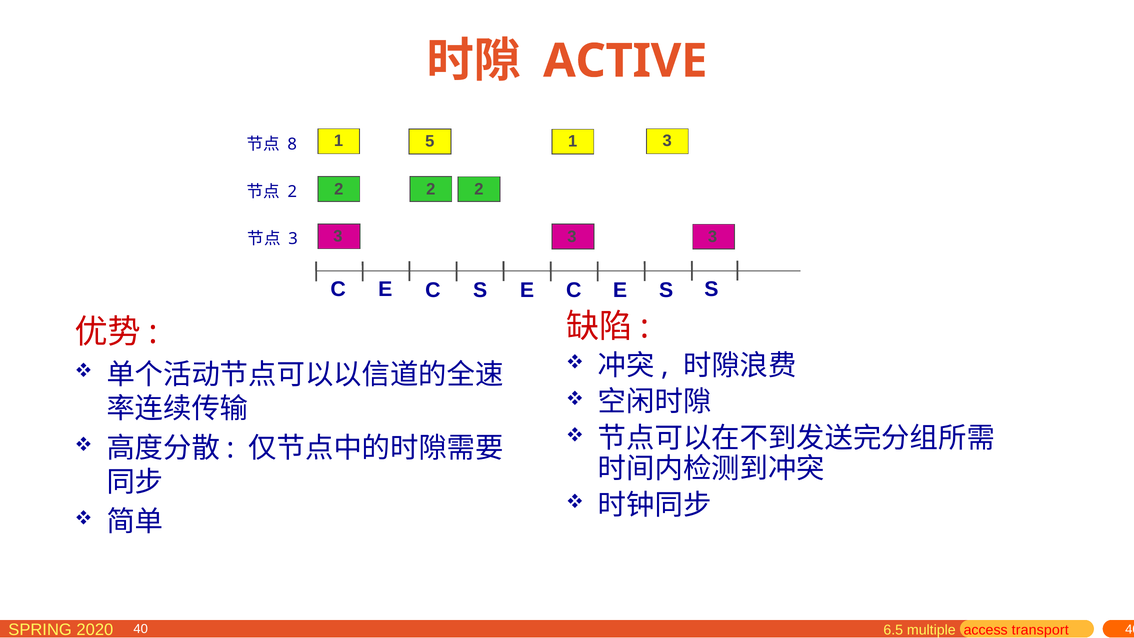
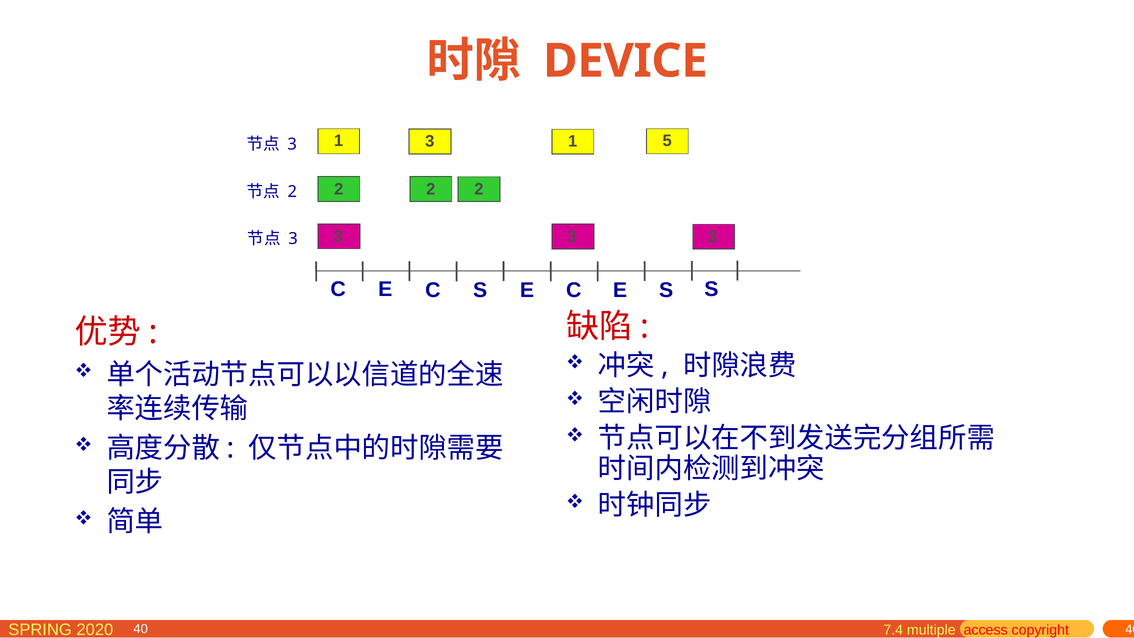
ACTIVE: ACTIVE -> DEVICE (625, 61)
1 5: 5 -> 3 (430, 141)
1 3: 3 -> 5 (667, 141)
8: 8 -> 3 (292, 144)
6.5: 6.5 -> 7.4 (893, 630)
transport: transport -> copyright (1040, 630)
